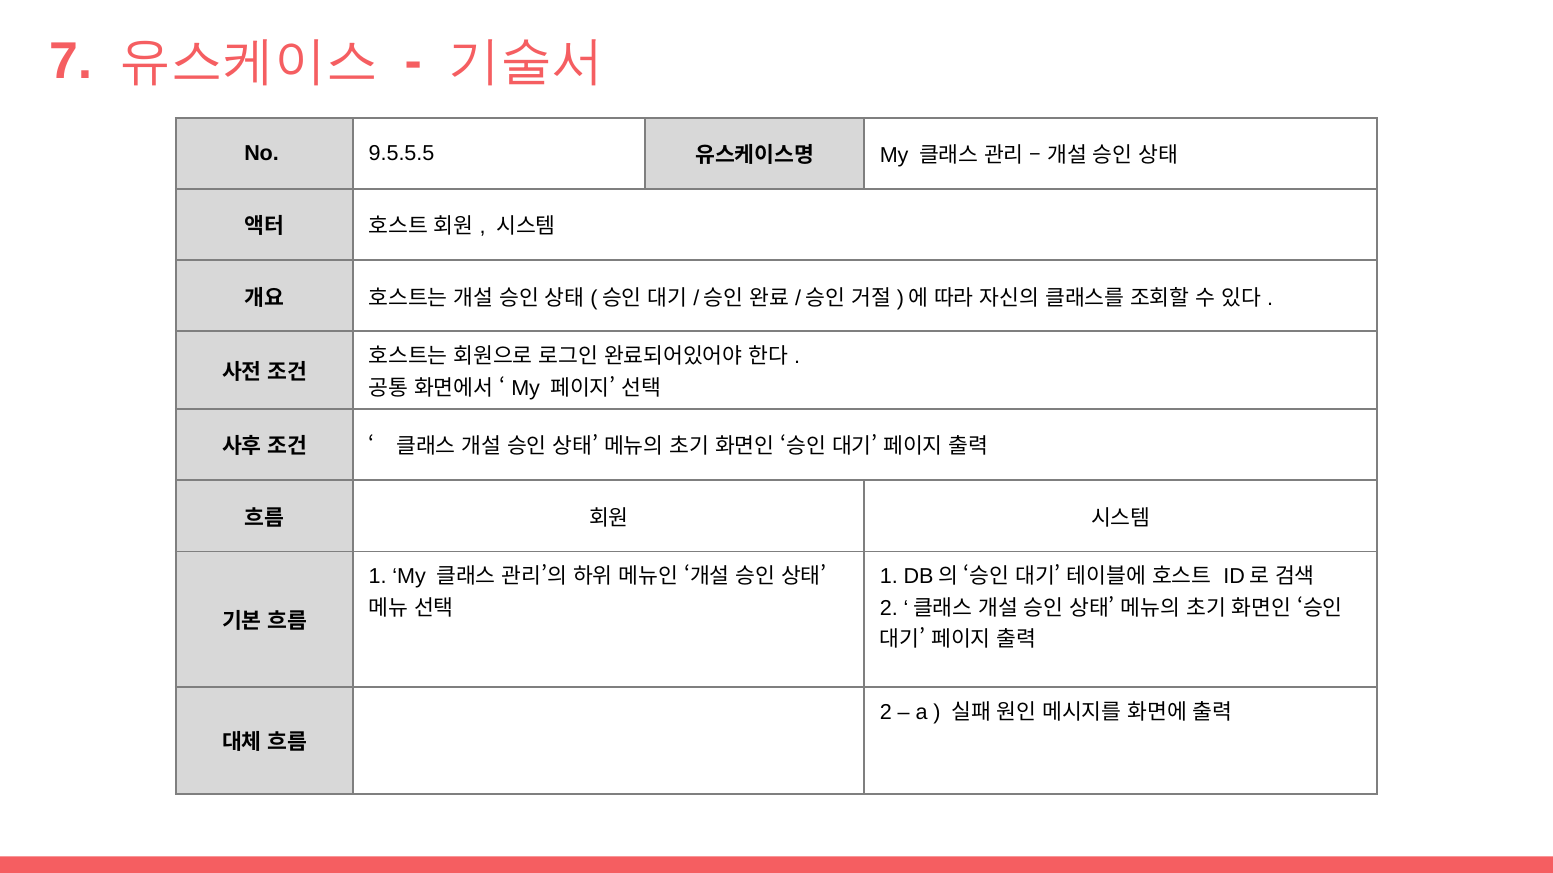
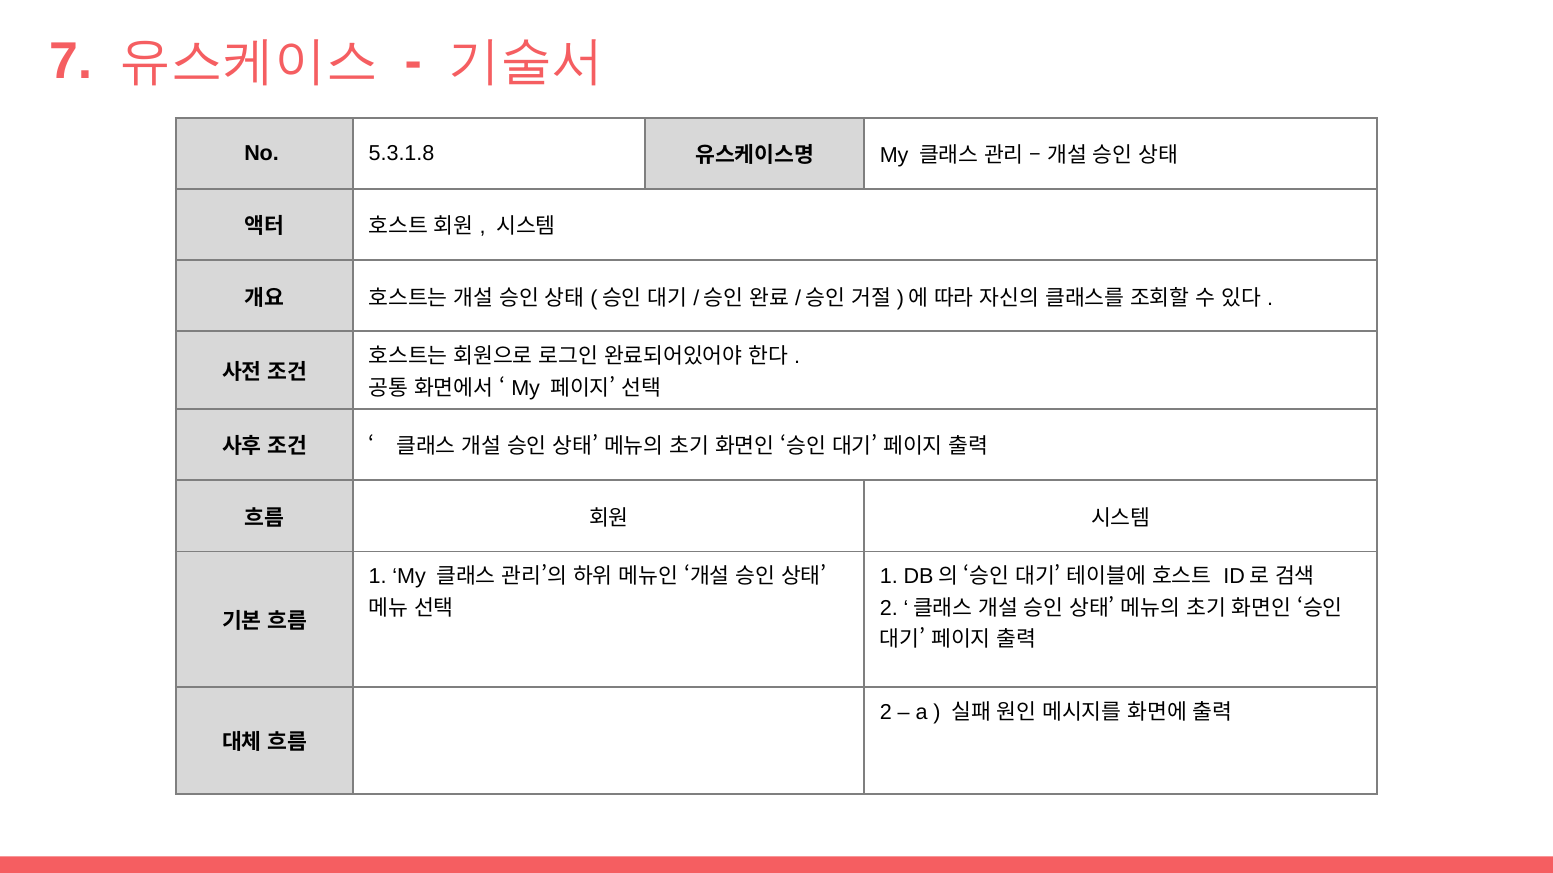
9.5.5.5: 9.5.5.5 -> 5.3.1.8 (402, 154)
